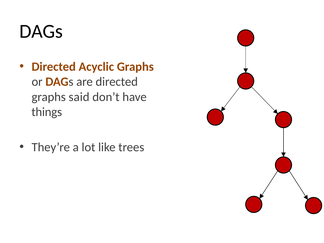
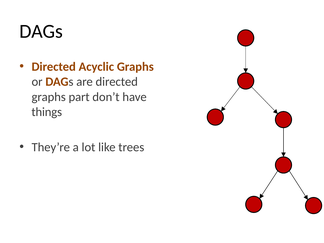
said: said -> part (79, 97)
